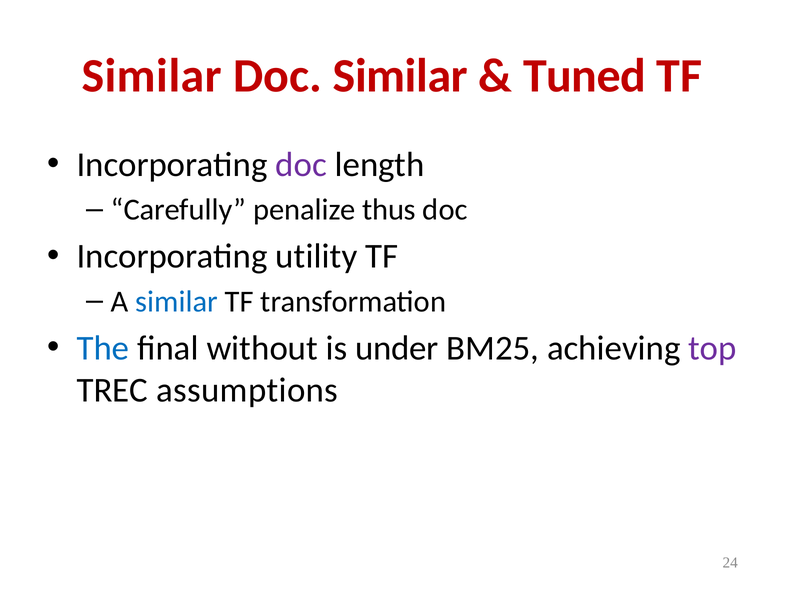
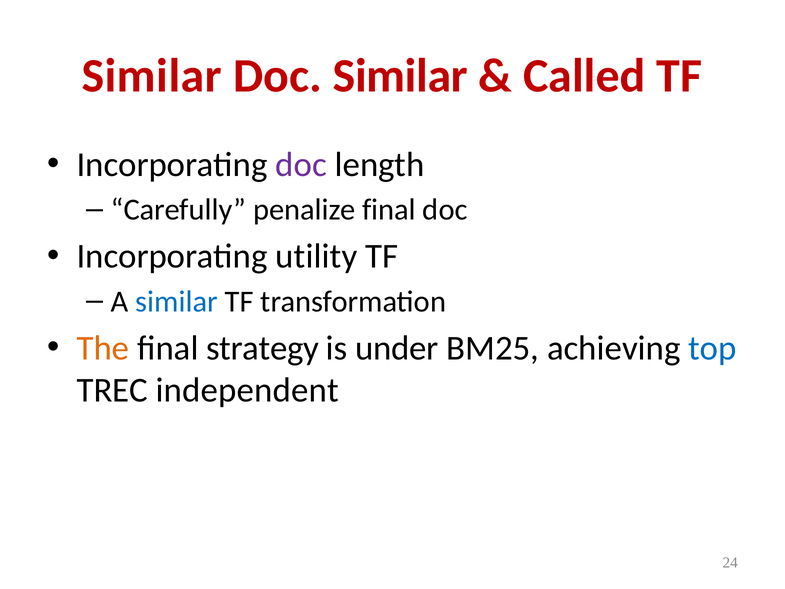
Tuned: Tuned -> Called (584, 76)
penalize thus: thus -> final (389, 210)
The colour: blue -> orange (103, 348)
without: without -> strategy (262, 348)
top colour: purple -> blue (713, 348)
assumptions: assumptions -> independent (247, 390)
